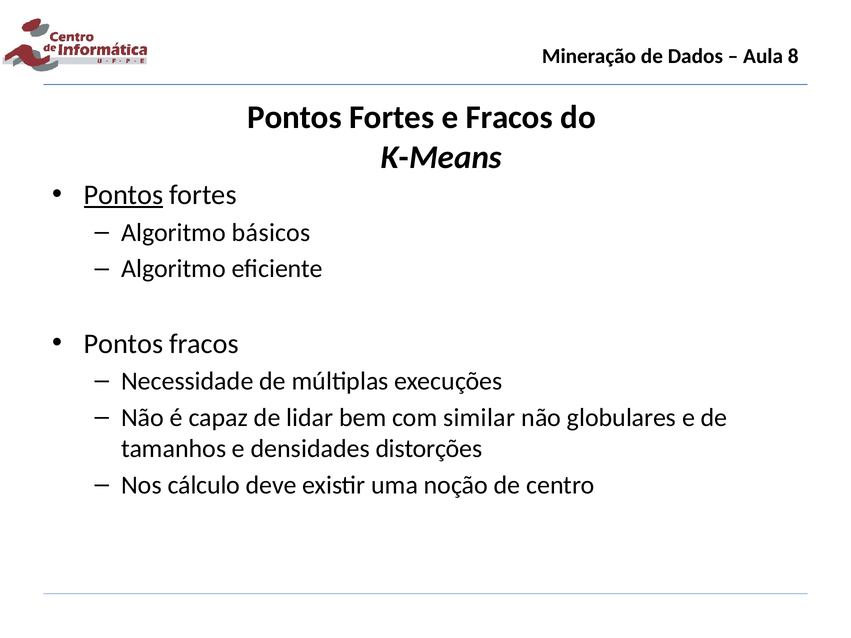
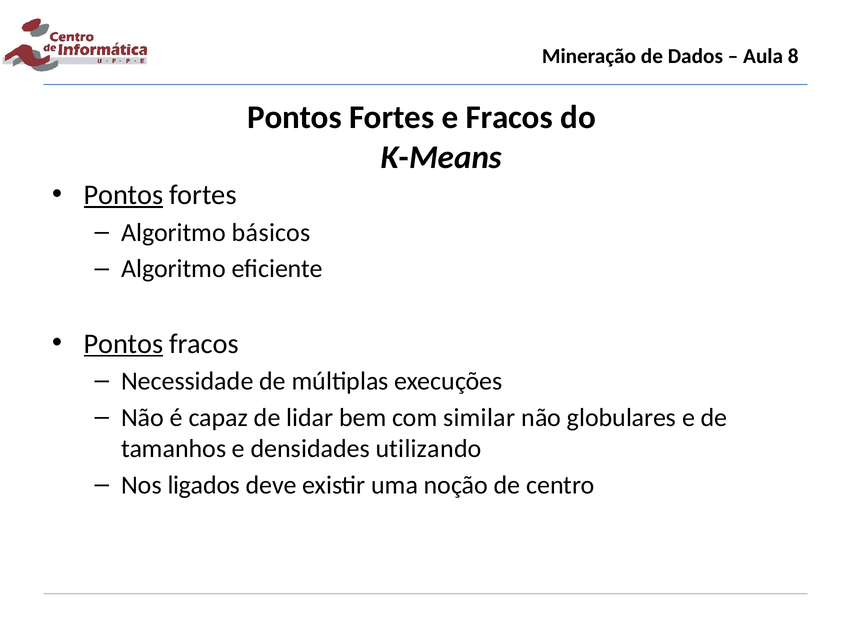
Pontos underline: none -> present (124, 344)
distorções: distorções -> utilizando (429, 449)
cálculo: cálculo -> ligados (204, 485)
